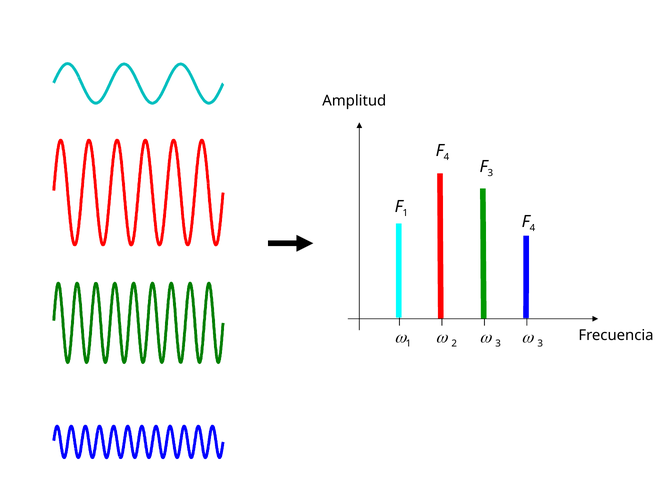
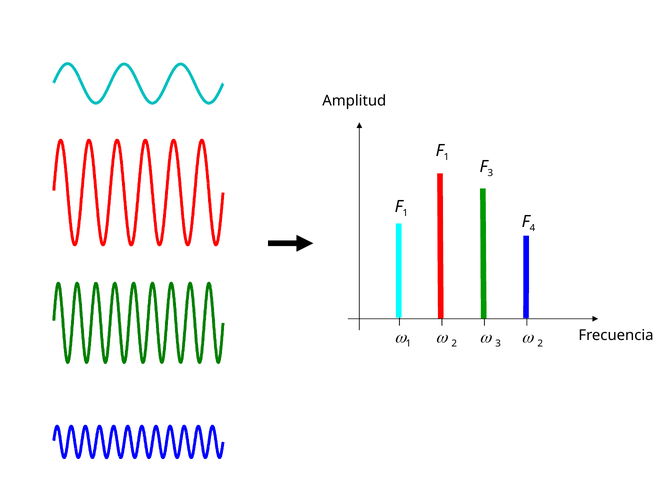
4: 4 -> 1 (446, 157)
3: 3 -> 2 (540, 344)
